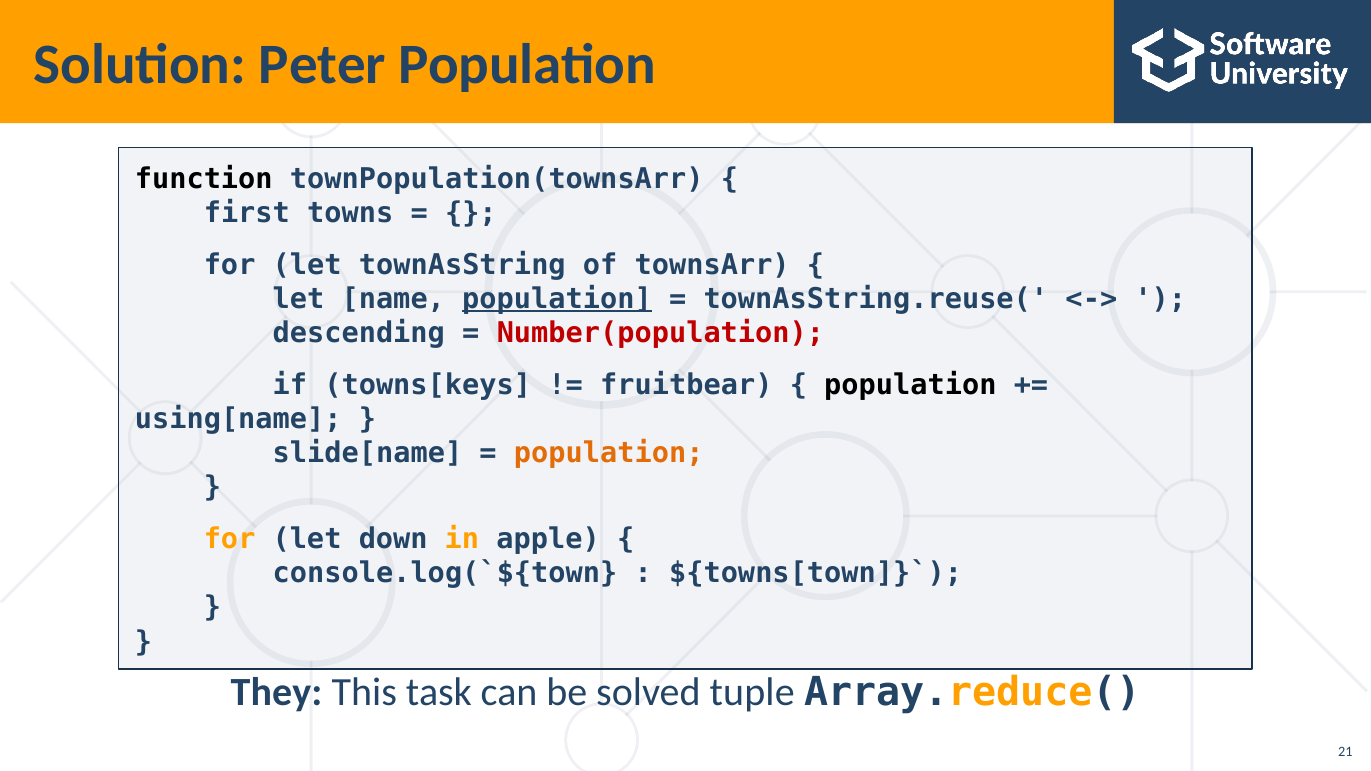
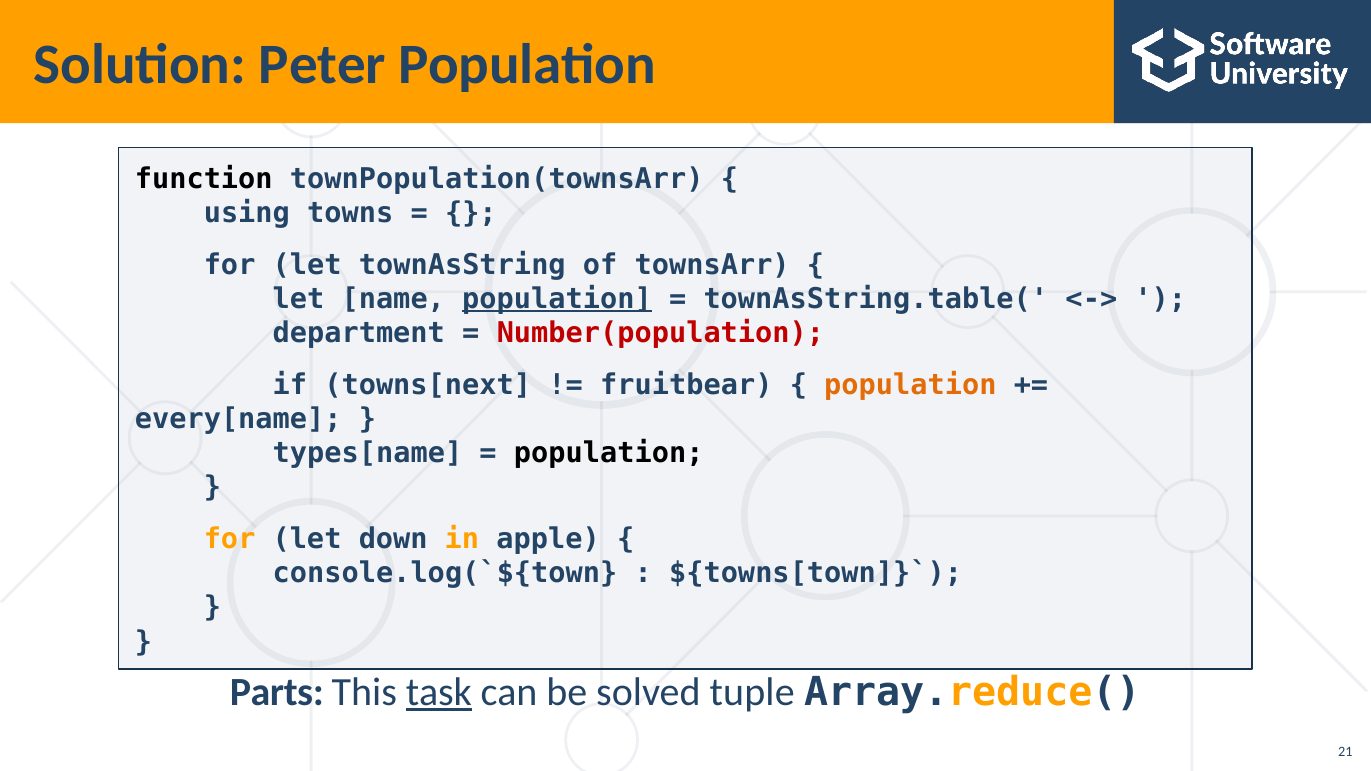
first: first -> using (247, 213)
townAsString.reuse(: townAsString.reuse( -> townAsString.table( (876, 299)
descending: descending -> department (359, 333)
towns[keys: towns[keys -> towns[next (428, 385)
population colour: black -> orange (910, 385)
using[name: using[name -> every[name (238, 419)
slide[name: slide[name -> types[name (367, 453)
population colour: orange -> black (609, 453)
They: They -> Parts (277, 692)
task underline: none -> present (439, 692)
